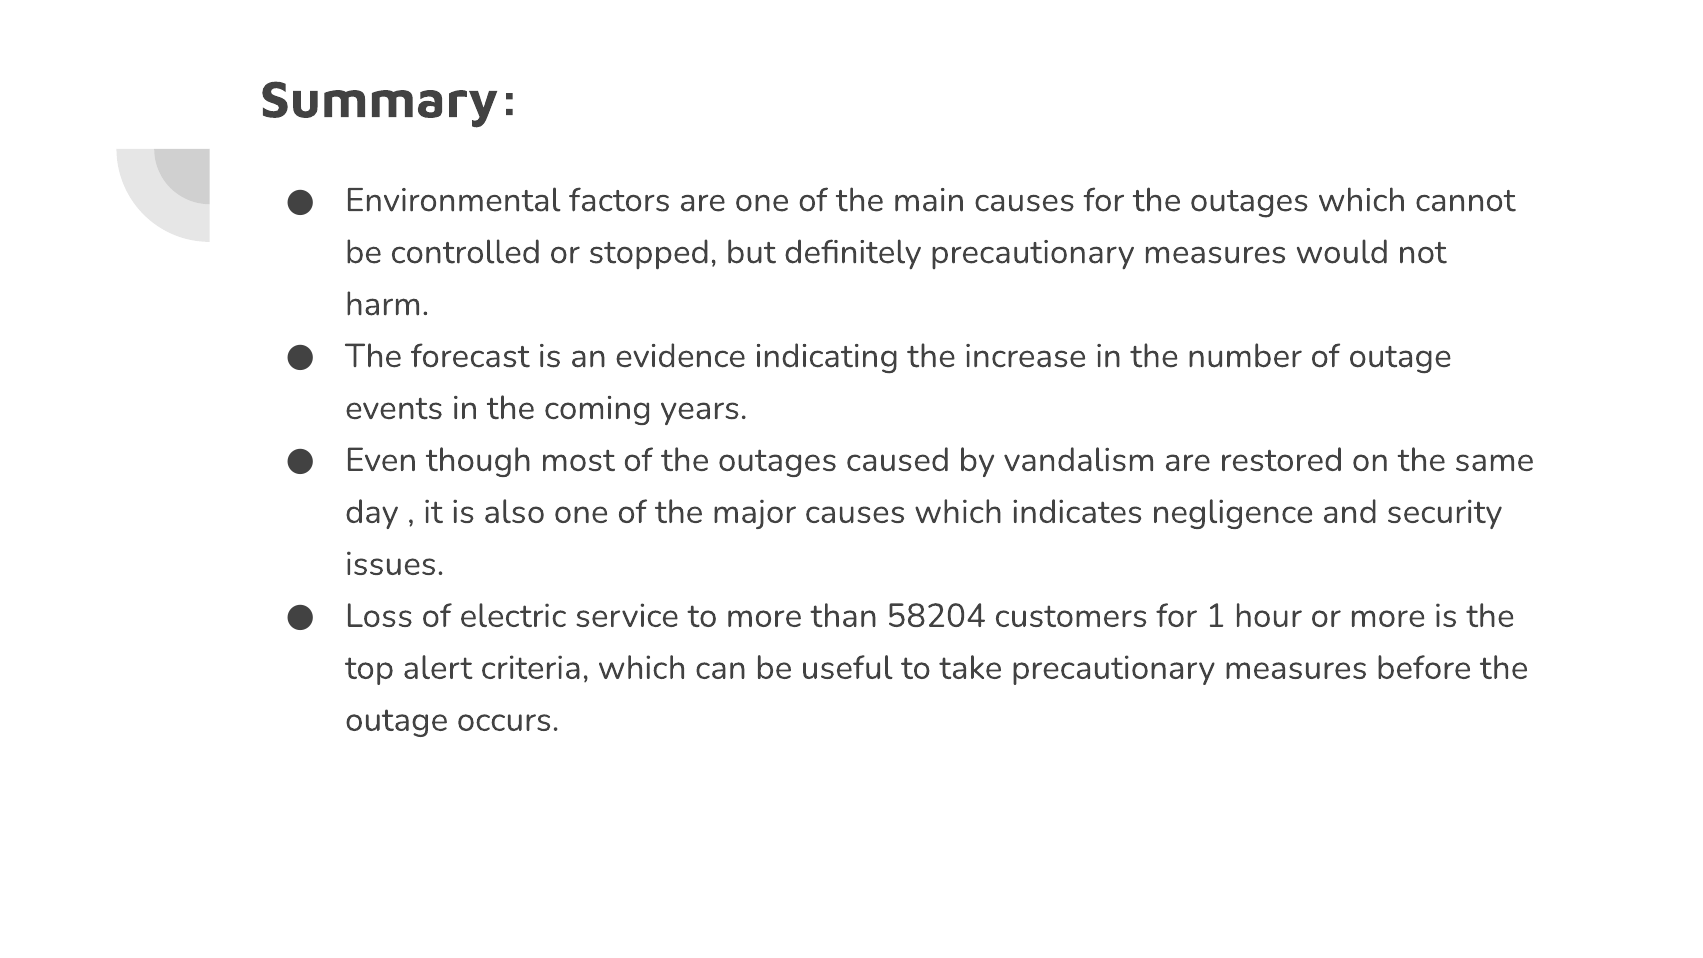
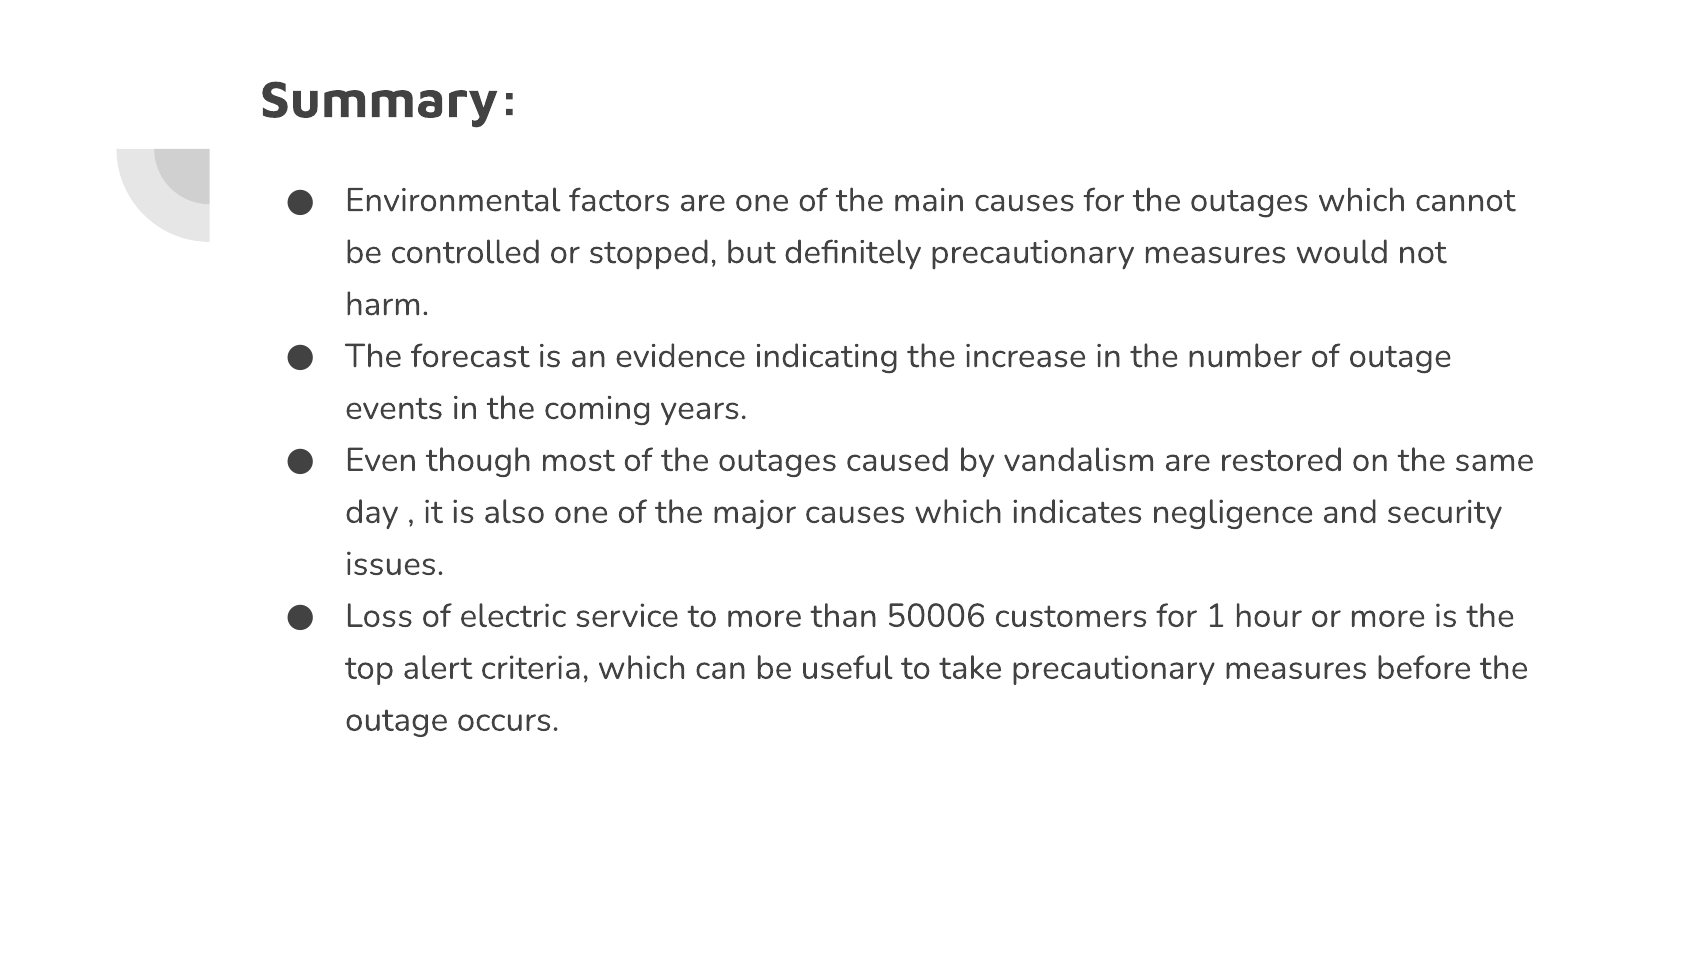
58204: 58204 -> 50006 (936, 616)
